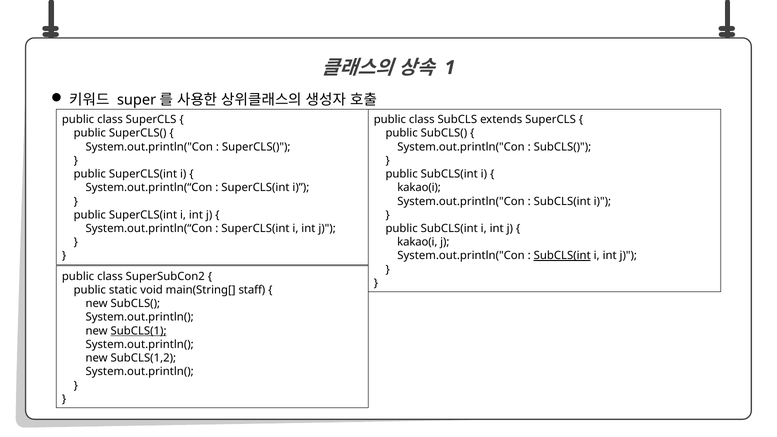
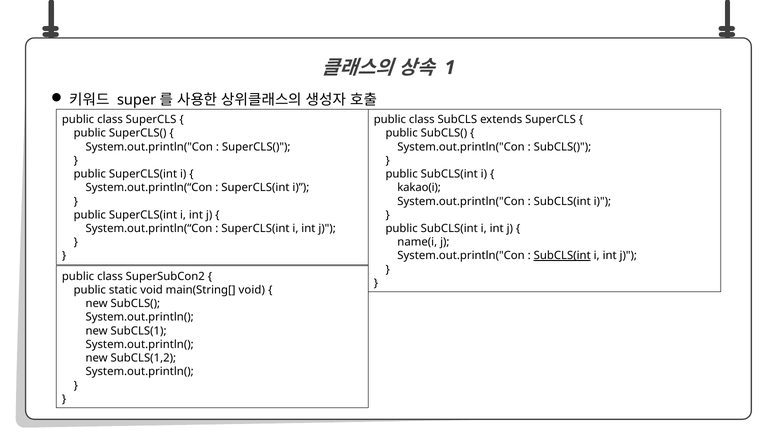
kakao(i: kakao(i -> name(i (417, 242)
main(String[ staff: staff -> void (252, 290)
SubCLS(1 underline: present -> none (139, 331)
